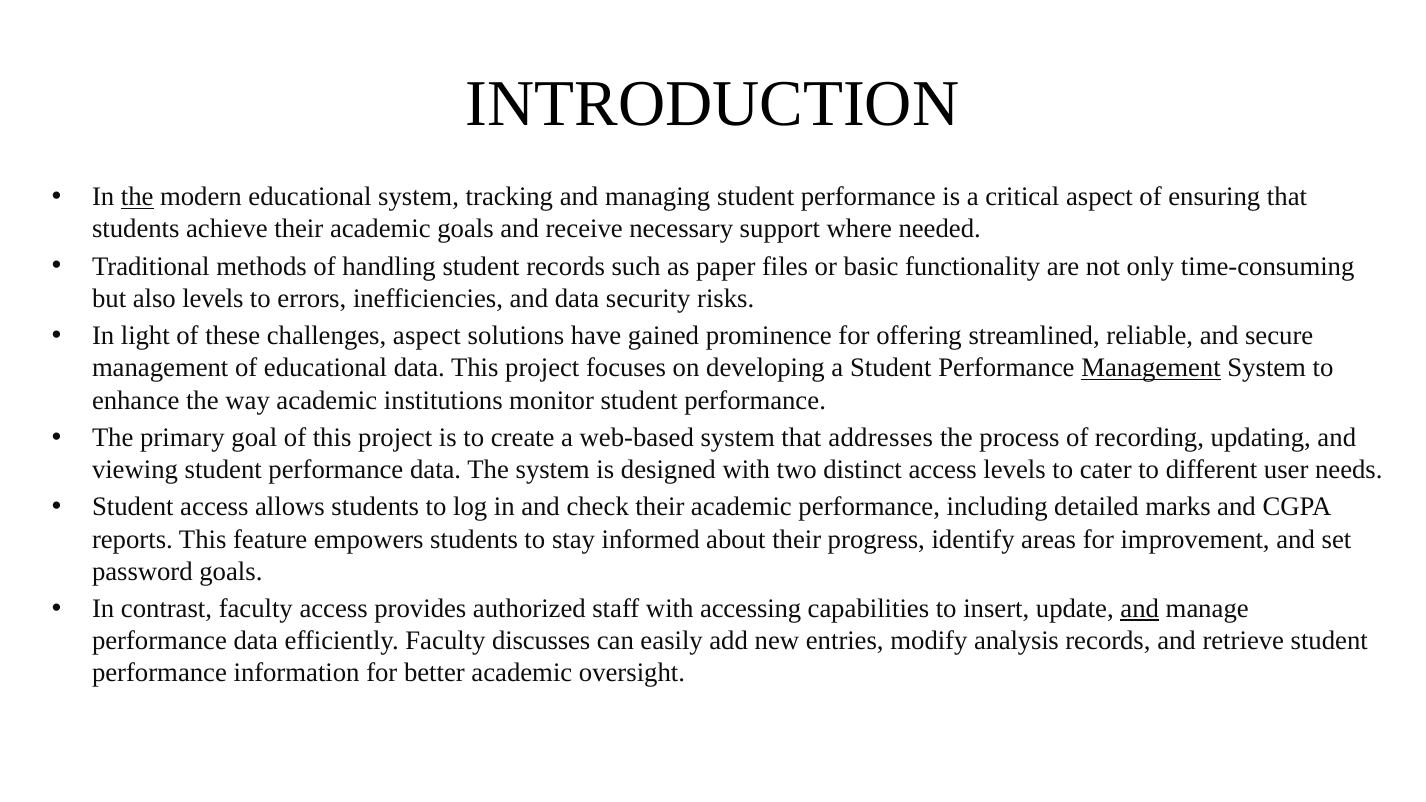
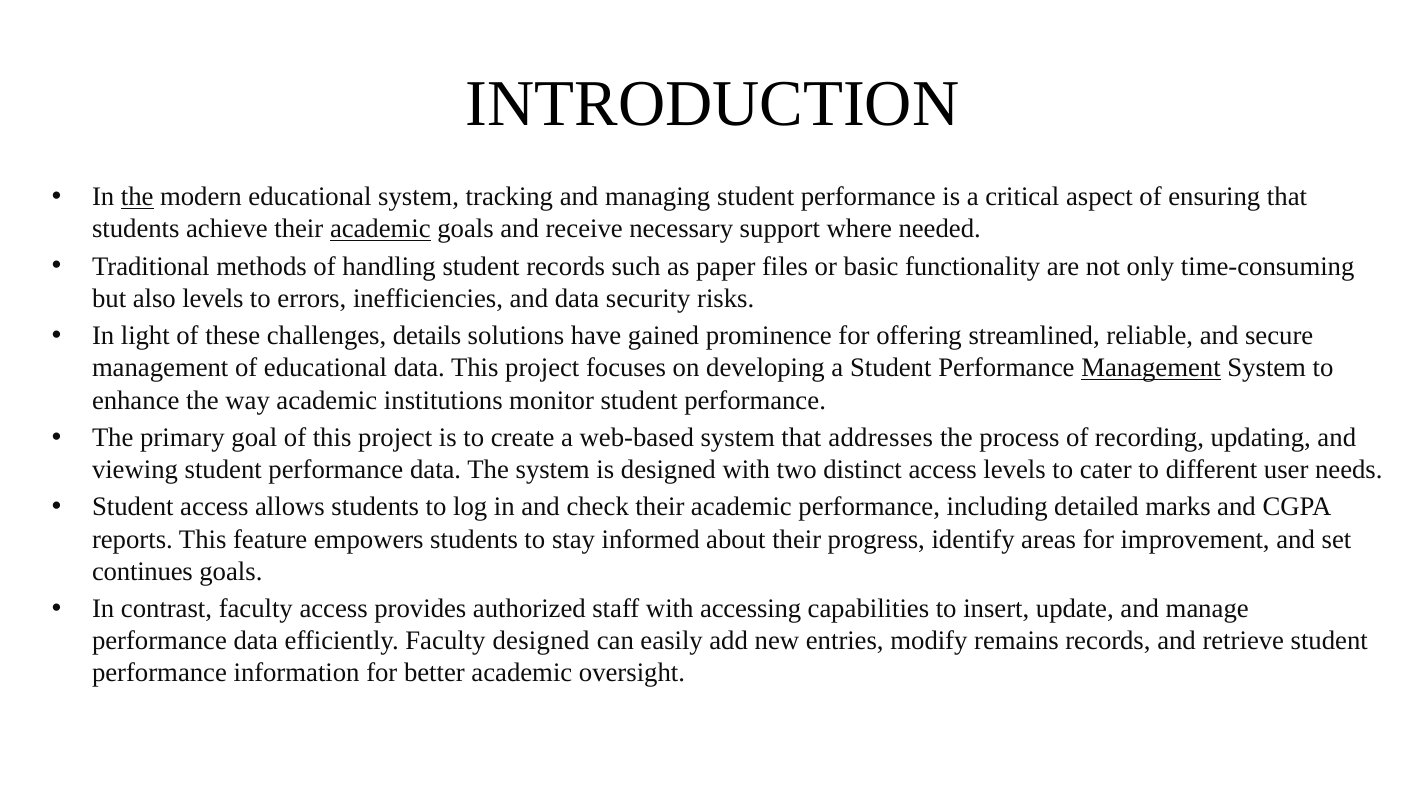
academic underline: none -> present (380, 229)
challenges aspect: aspect -> details (427, 336)
password: password -> continues (142, 571)
and underline: present -> none (1140, 609)
Faculty discusses: discusses -> designed (541, 641)
analysis: analysis -> remains (1016, 641)
